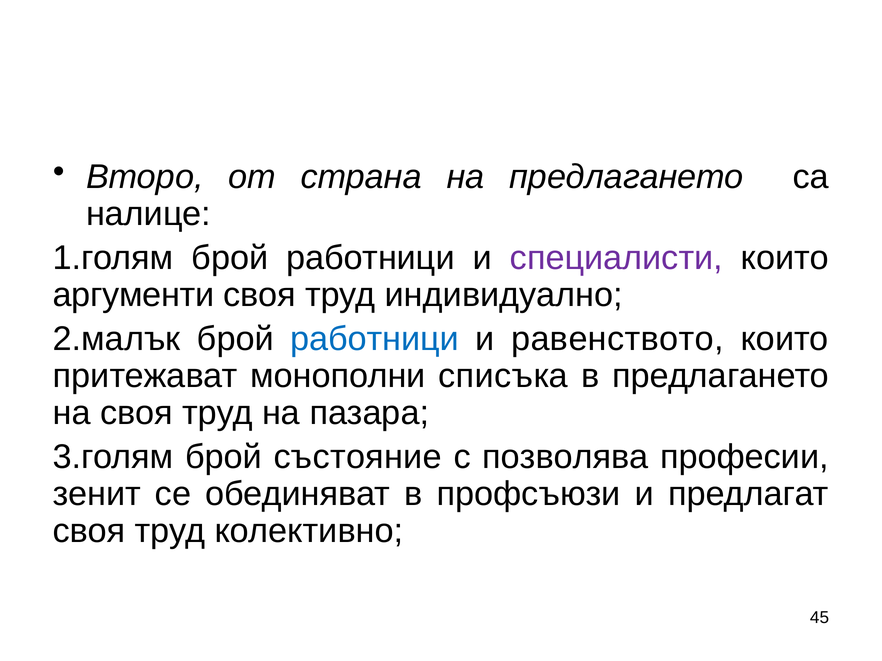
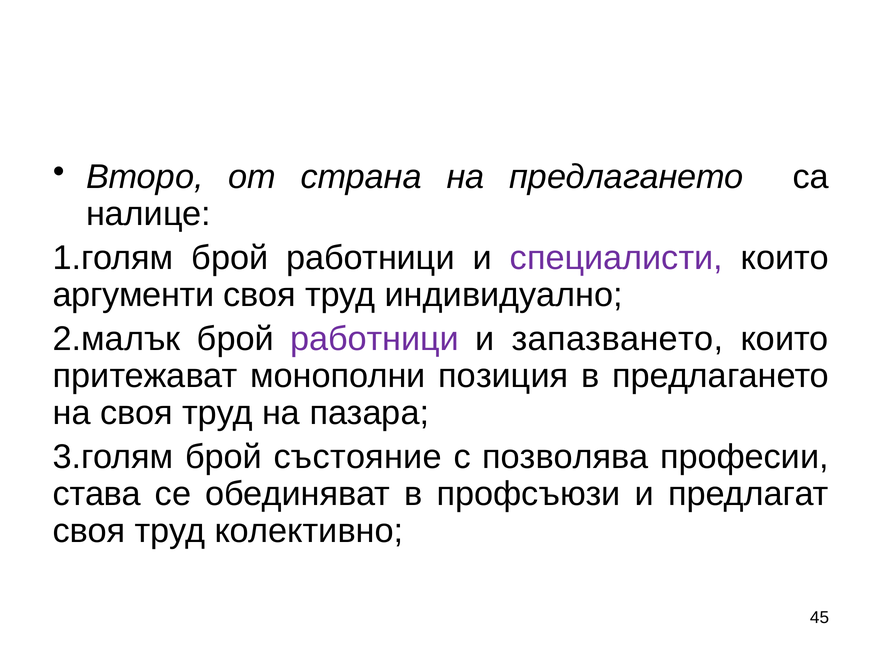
работници colour: blue -> purple (375, 339)
равенството: равенството -> запазването (617, 339)
списъка: списъка -> позиция (503, 376)
зенит: зенит -> става (97, 494)
